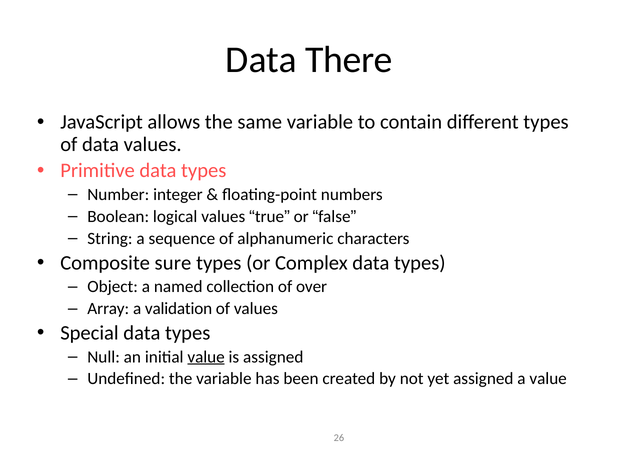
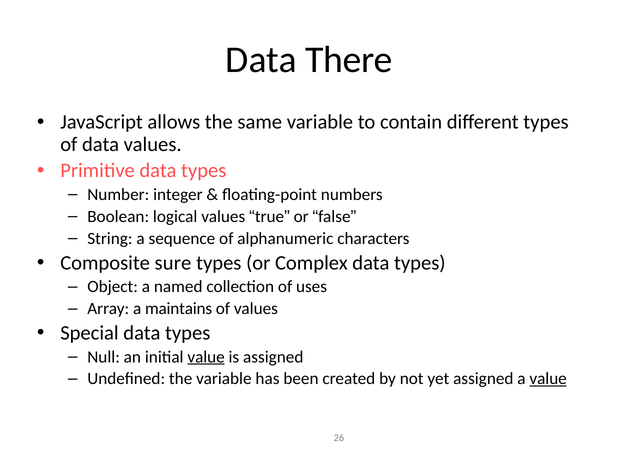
over: over -> uses (312, 287)
validation: validation -> maintains (179, 309)
value underline: none -> present (548, 379)
